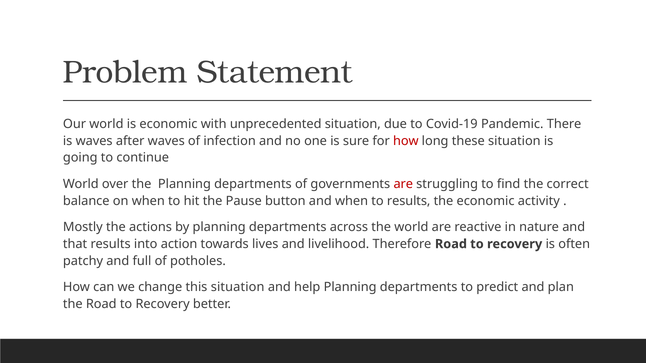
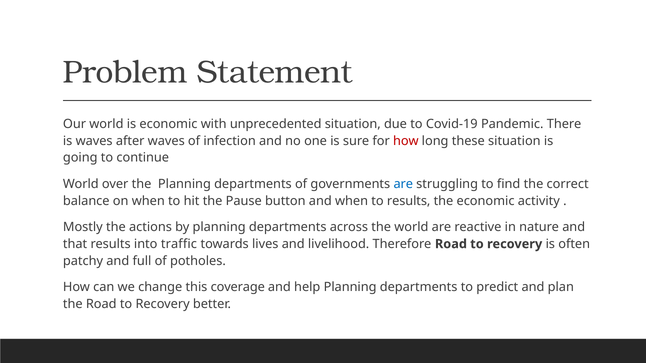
are colour: red -> blue (403, 184)
action: action -> traffic (179, 244)
this situation: situation -> coverage (238, 287)
